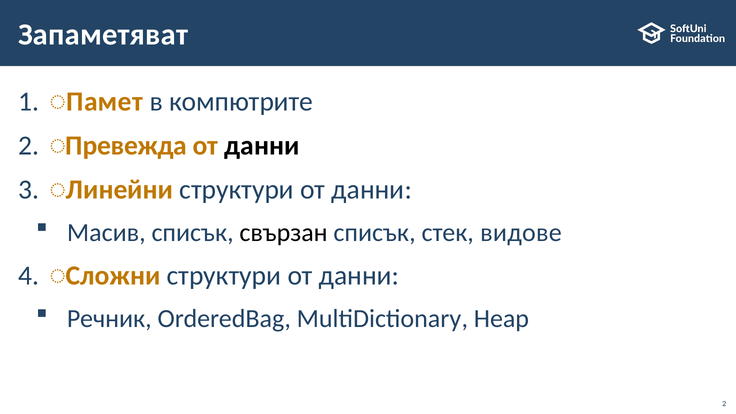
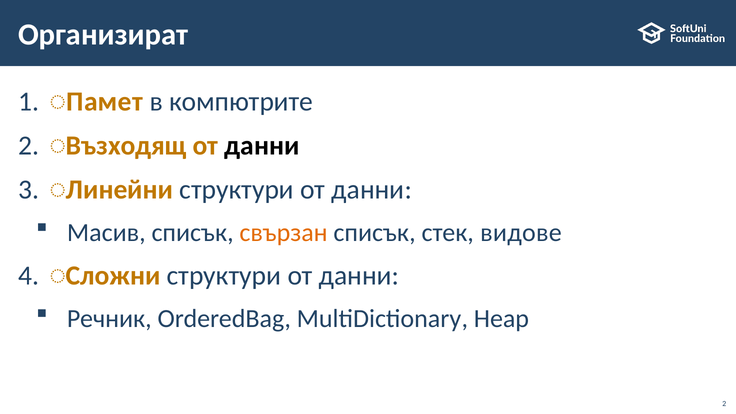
Запаметяват: Запаметяват -> Организират (103, 35)
Превежда: Превежда -> Възходящ (126, 146)
свързан colour: black -> orange (284, 232)
